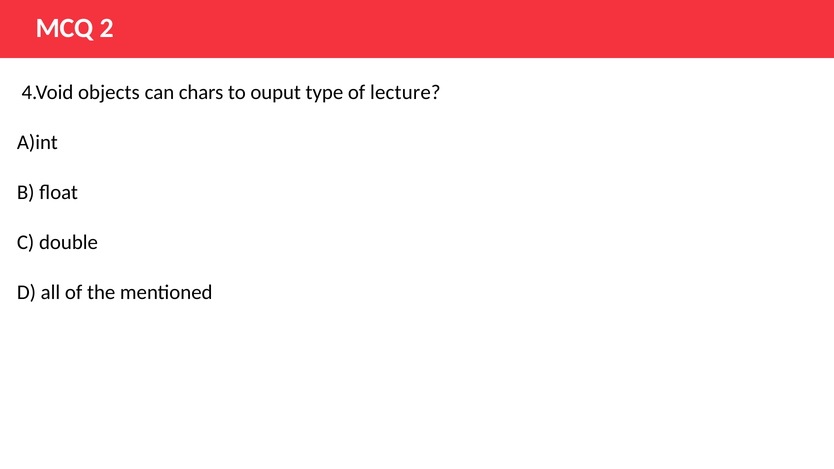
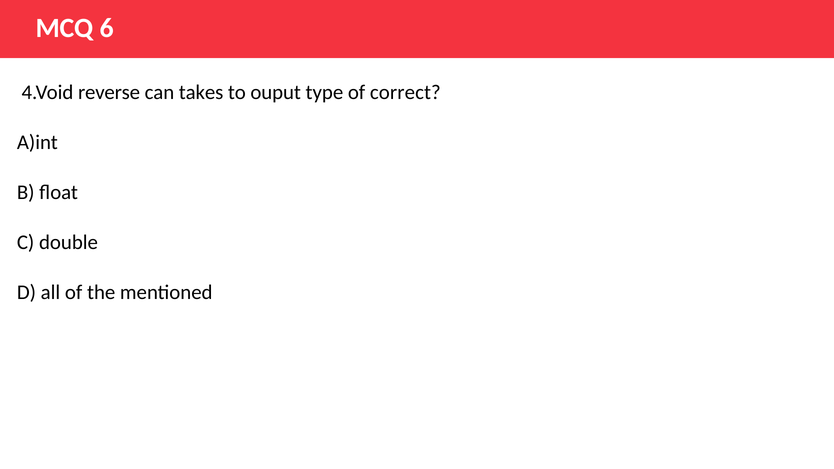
2: 2 -> 6 (107, 28)
objects: objects -> reverse (109, 92)
chars: chars -> takes (201, 92)
lecture: lecture -> correct (405, 92)
